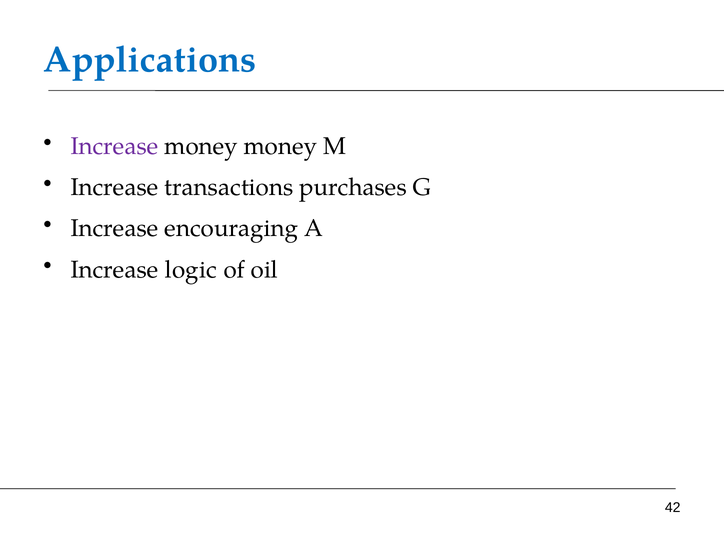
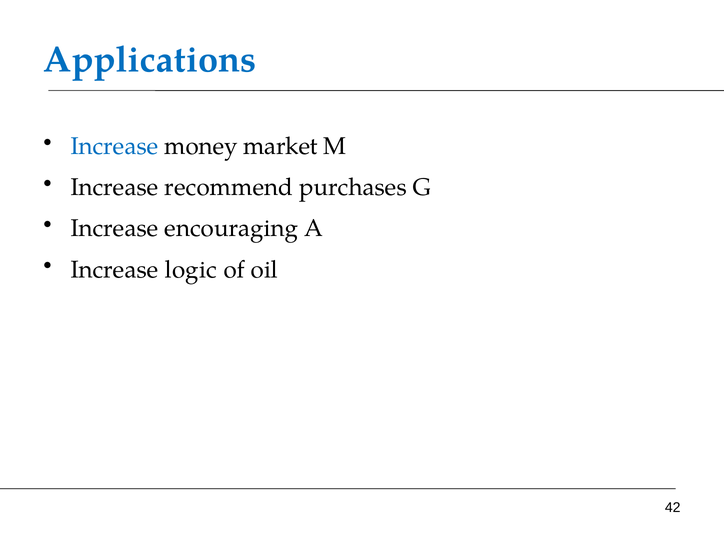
Increase colour: purple -> blue (115, 146)
money money: money -> market (281, 146)
transactions: transactions -> recommend (229, 188)
